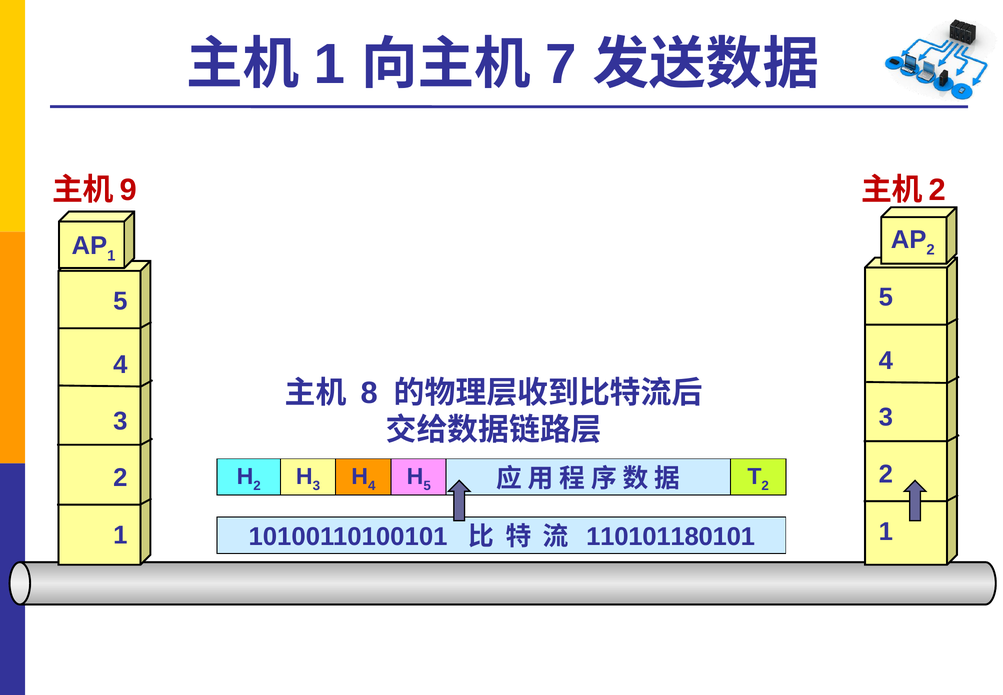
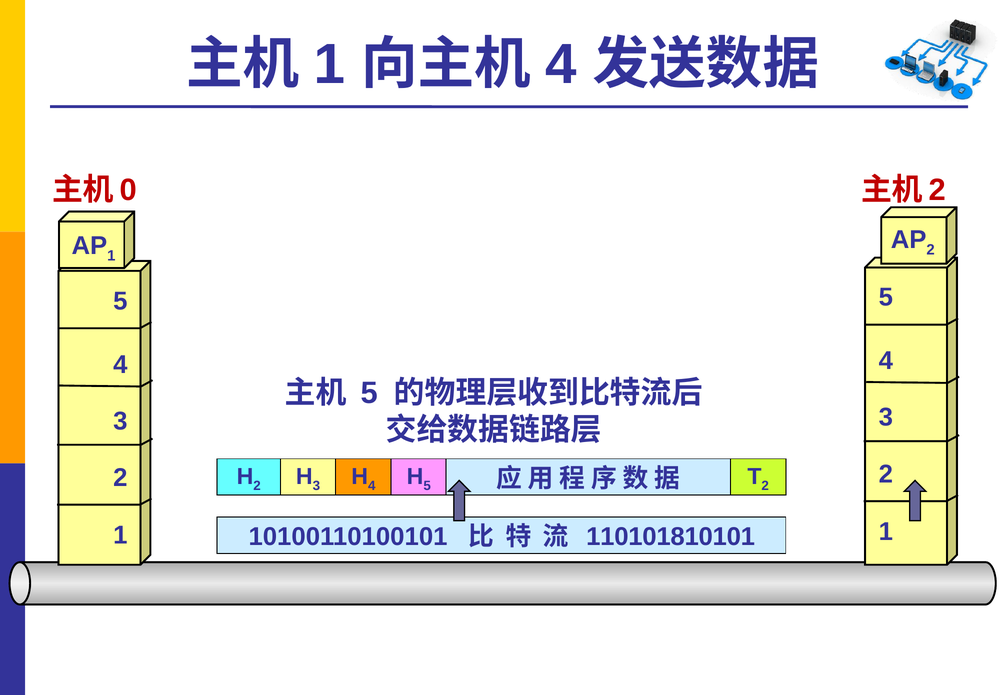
7: 7 -> 4 (561, 65)
9: 9 -> 0 (129, 190)
8: 8 -> 5 (370, 393)
110101180101: 110101180101 -> 110101810101 (671, 536)
